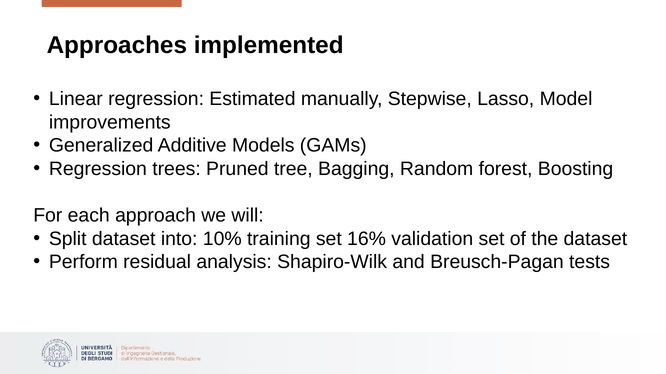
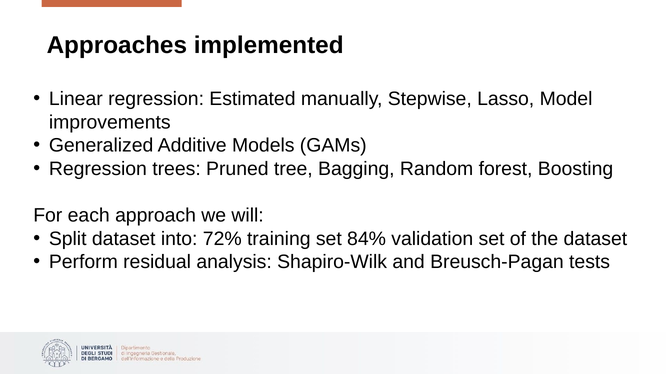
10%: 10% -> 72% (222, 239)
16%: 16% -> 84% (367, 239)
